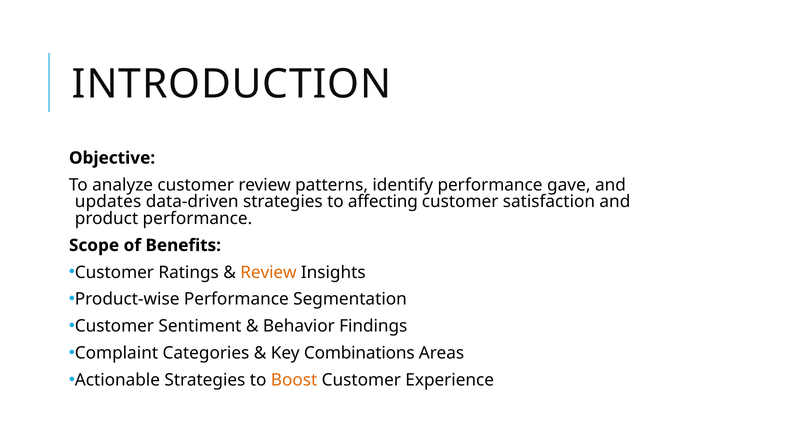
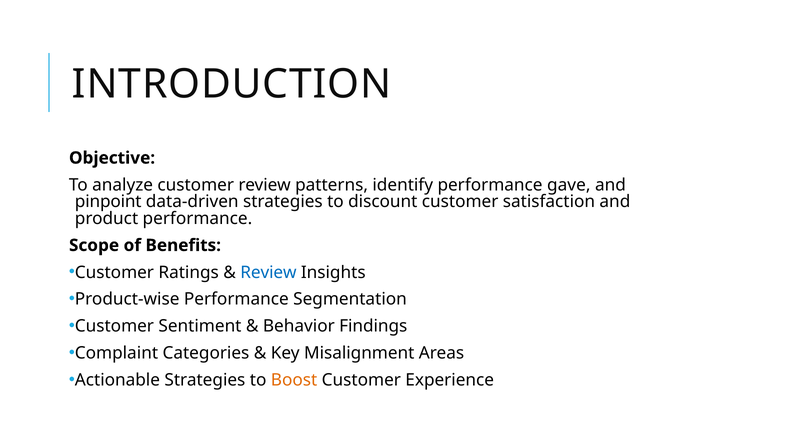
updates: updates -> pinpoint (108, 202)
affecting: affecting -> discount (383, 202)
Review colour: orange -> blue (268, 272)
Combinations: Combinations -> Misalignment (359, 353)
